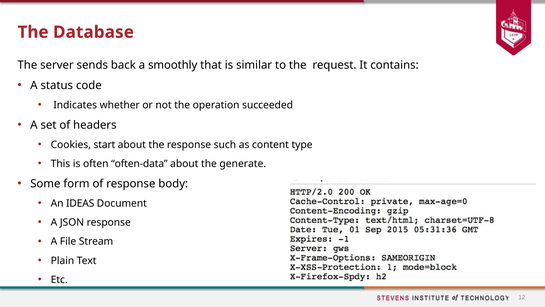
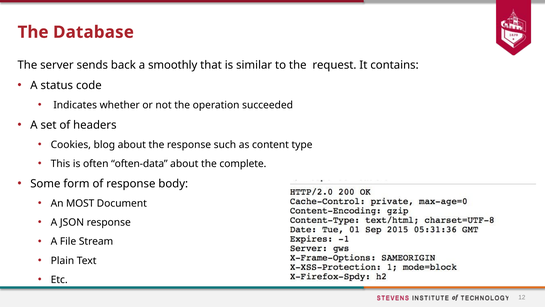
start: start -> blog (104, 145)
generate: generate -> complete (243, 164)
IDEAS: IDEAS -> MOST (80, 203)
